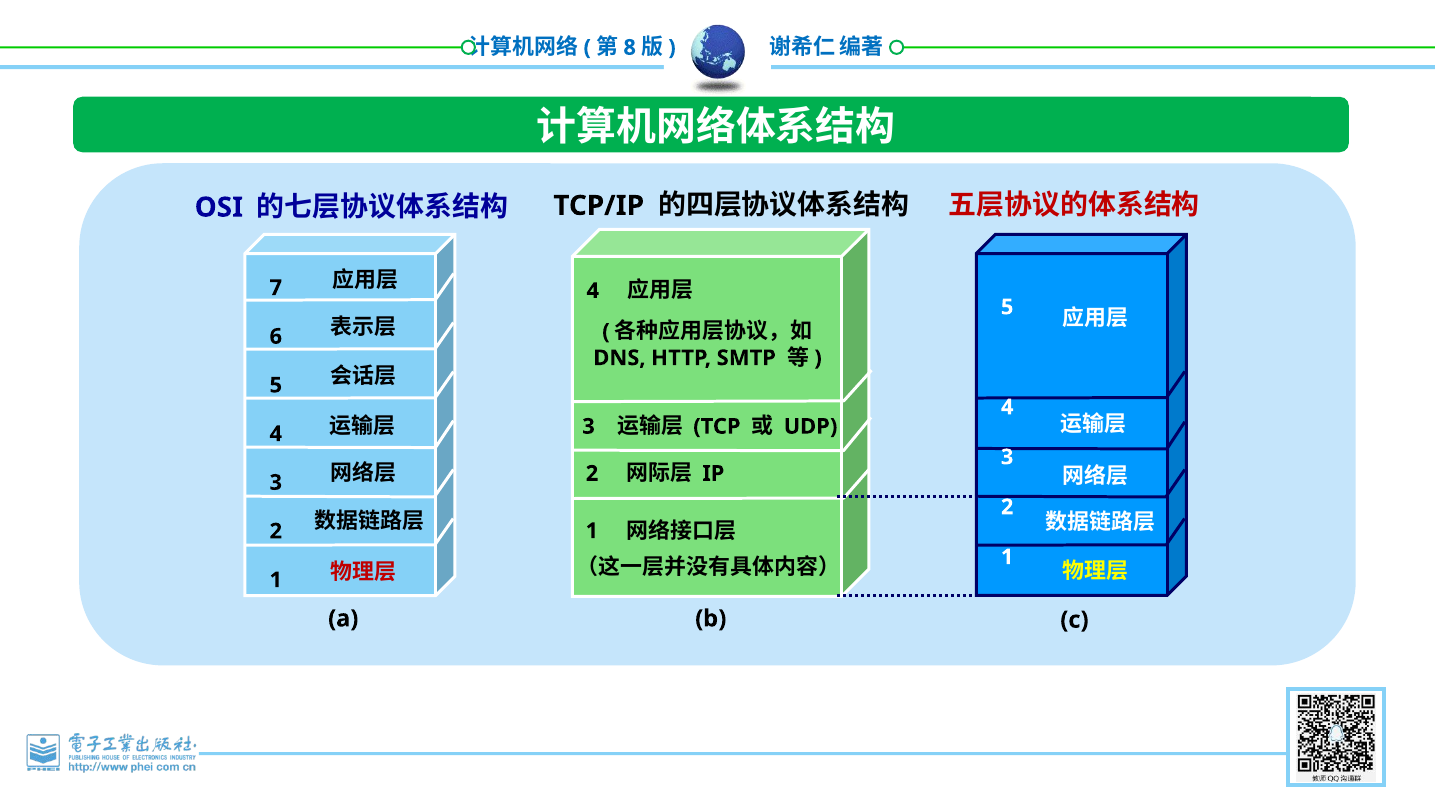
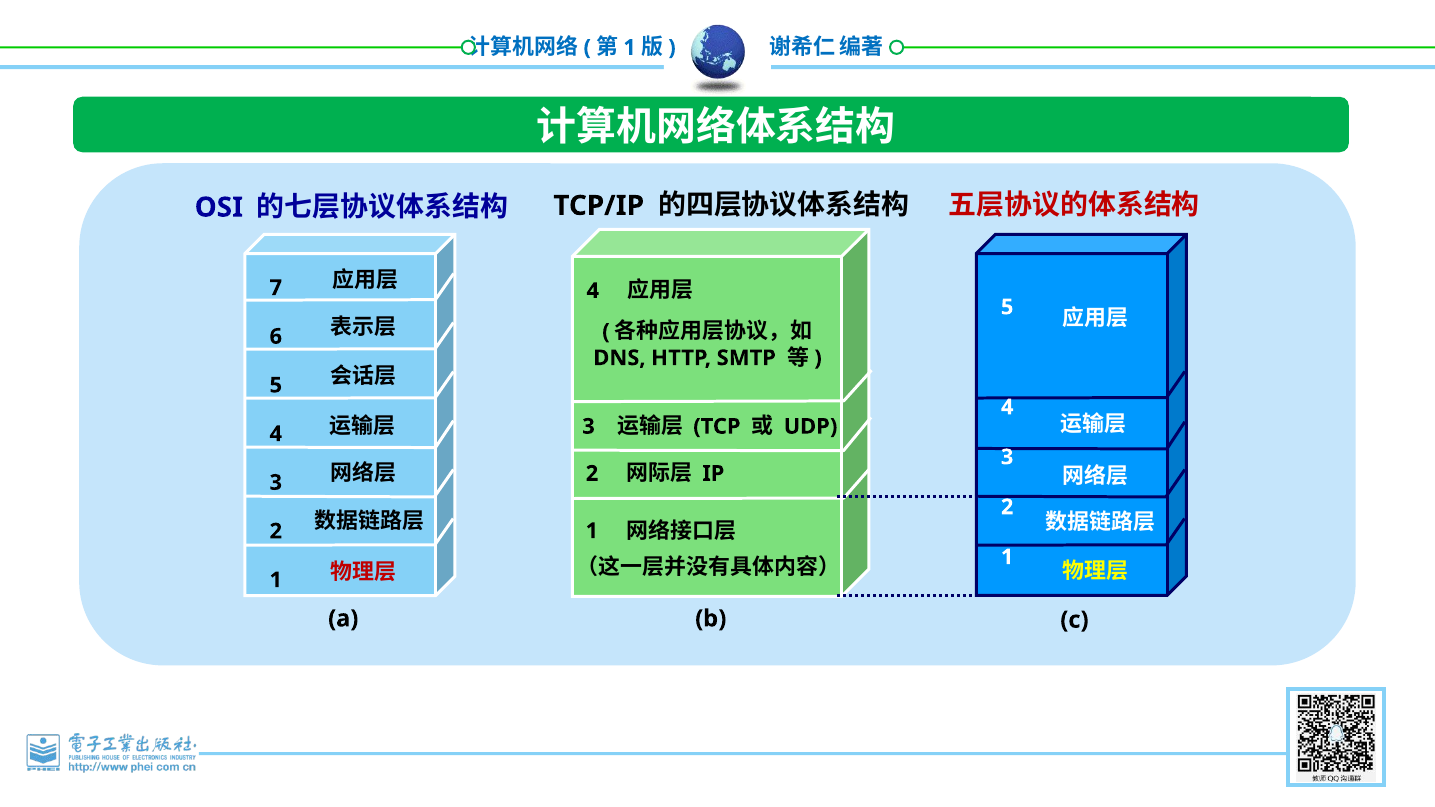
8: 8 -> 1 (630, 48)
